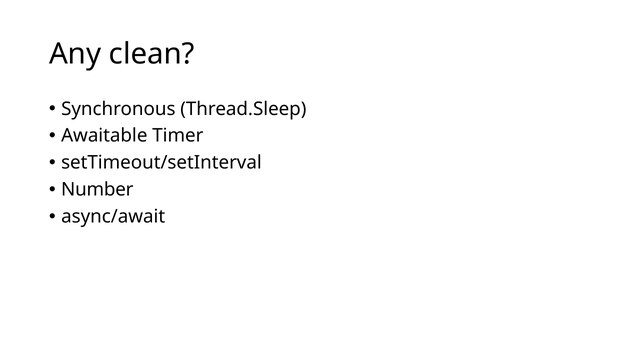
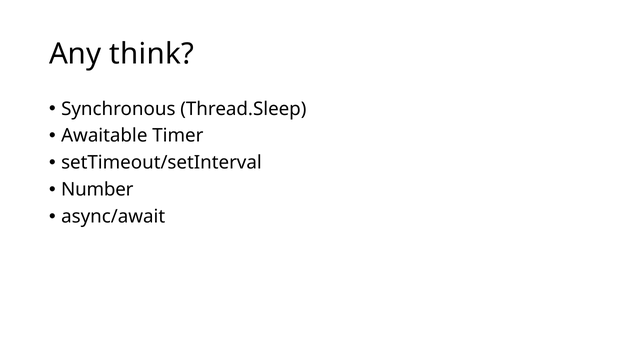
clean: clean -> think (152, 54)
